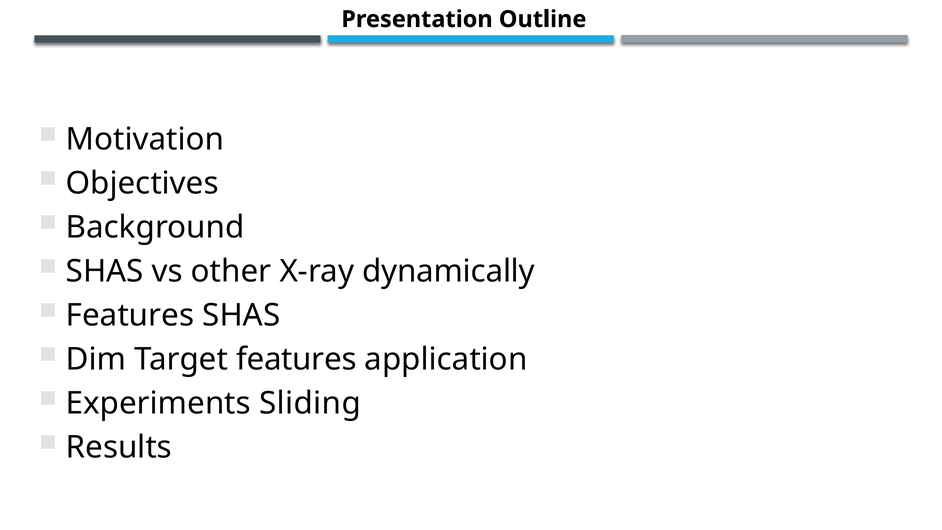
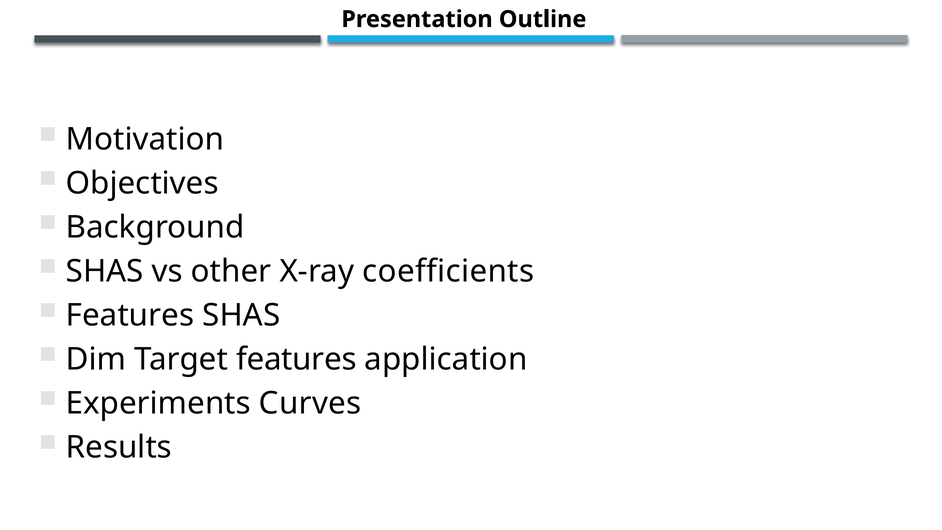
dynamically: dynamically -> coefficients (448, 271)
Sliding: Sliding -> Curves (310, 403)
